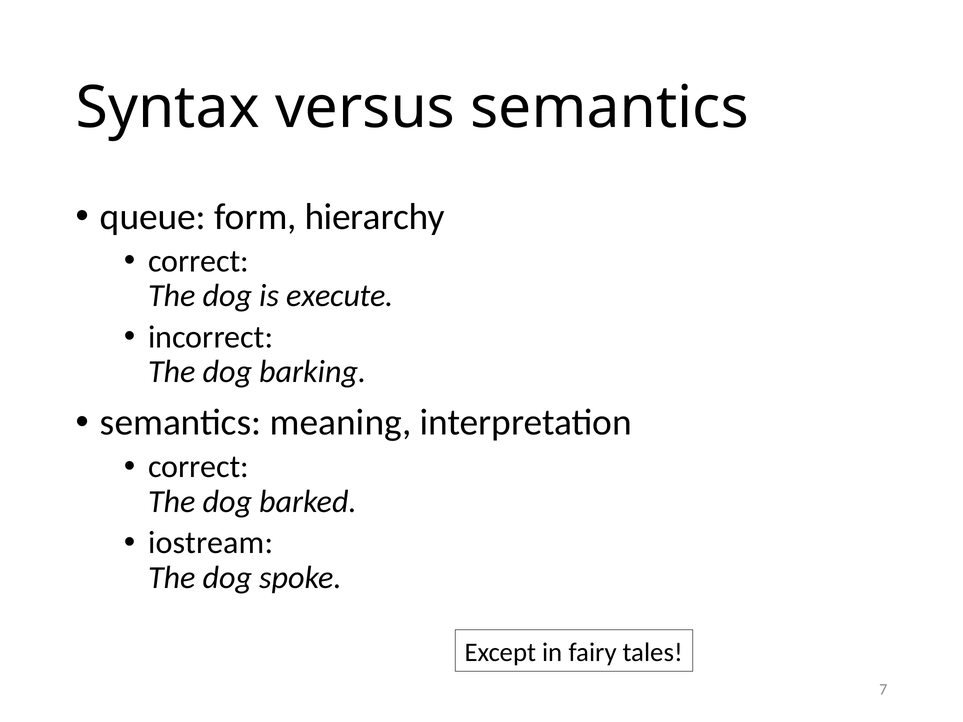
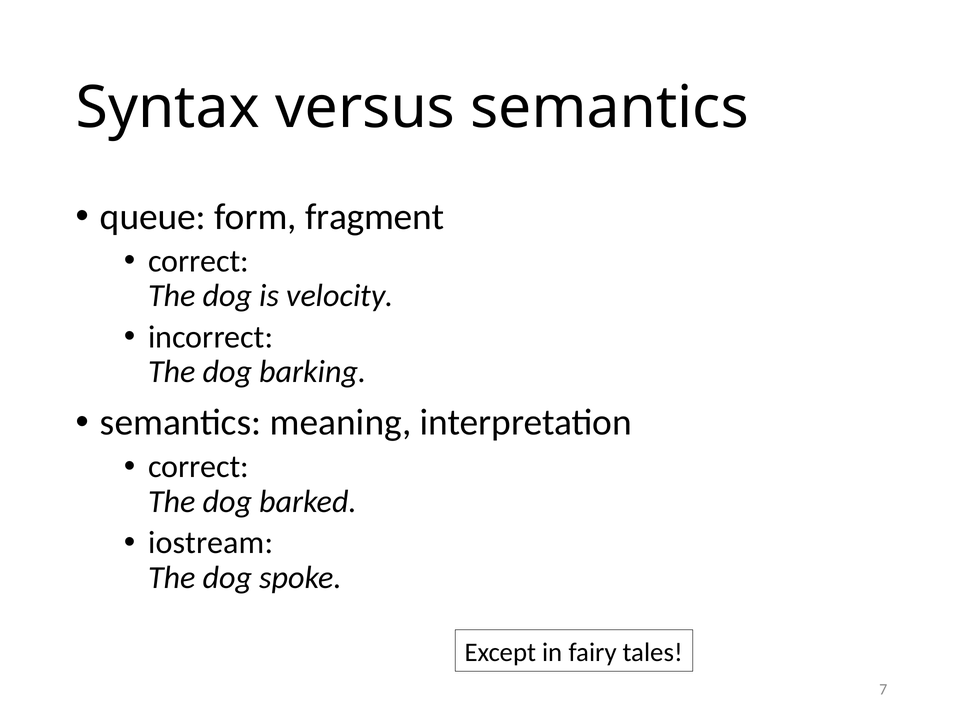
hierarchy: hierarchy -> fragment (375, 217)
execute: execute -> velocity (340, 296)
